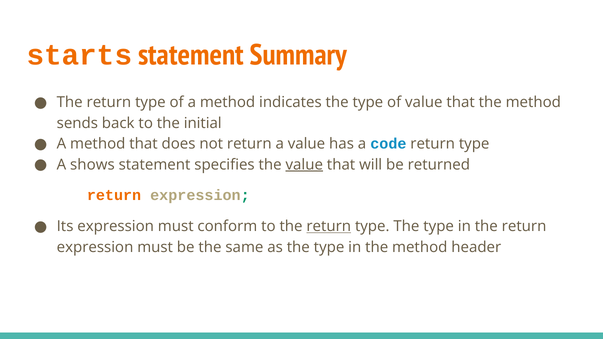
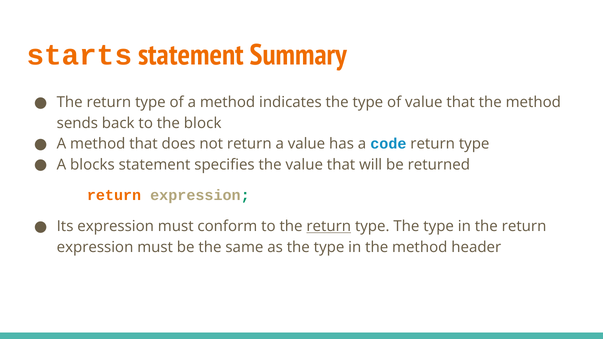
initial: initial -> block (203, 123)
shows: shows -> blocks (92, 165)
value underline: present -> none (304, 165)
